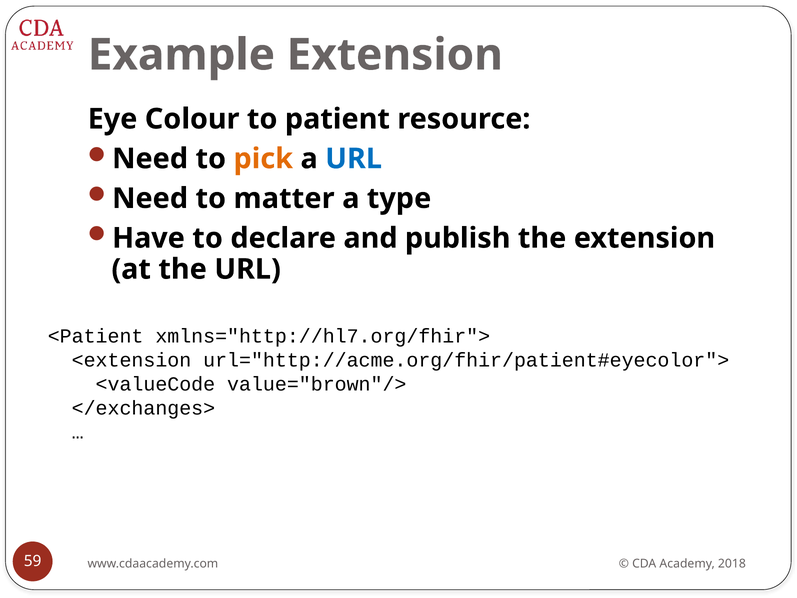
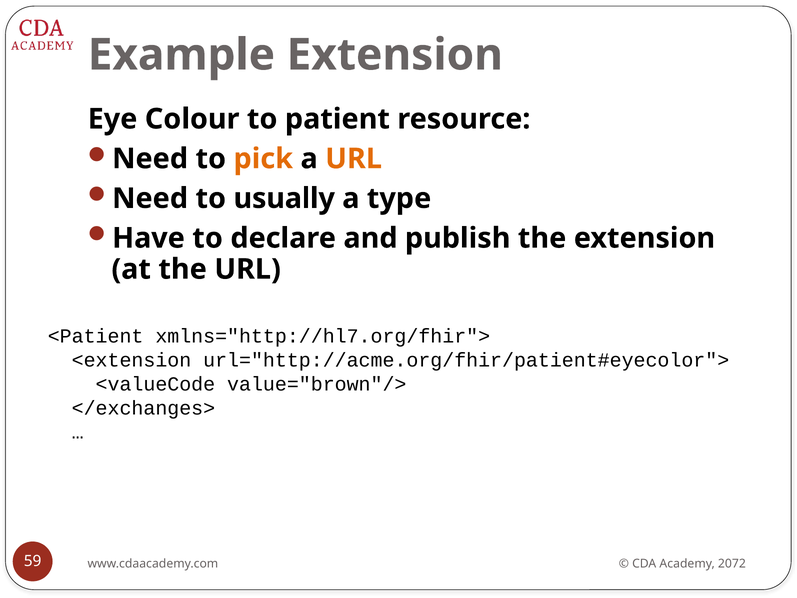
URL colour: blue -> orange (354, 159)
matter: matter -> usually (284, 198)
2018: 2018 -> 2072 (732, 563)
